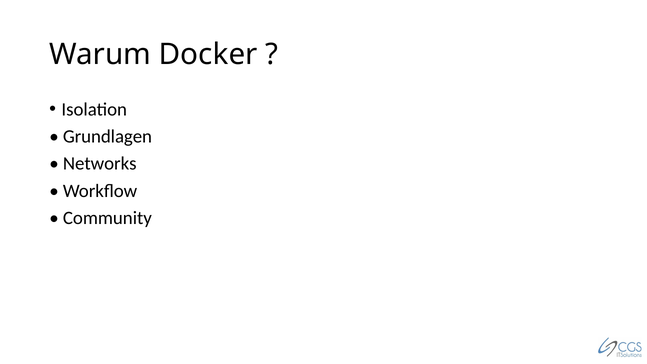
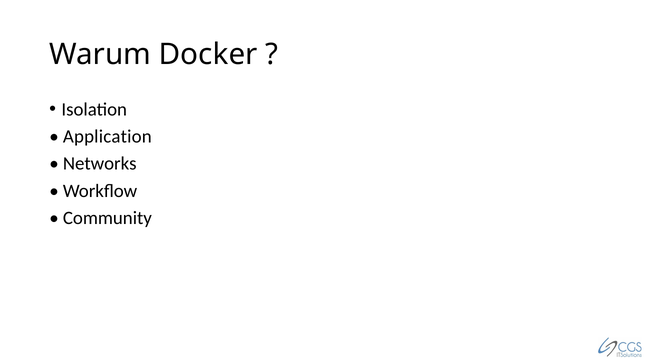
Grundlagen: Grundlagen -> Application (107, 137)
